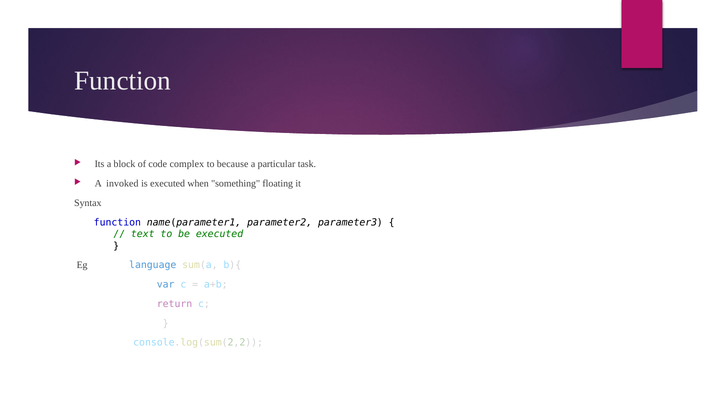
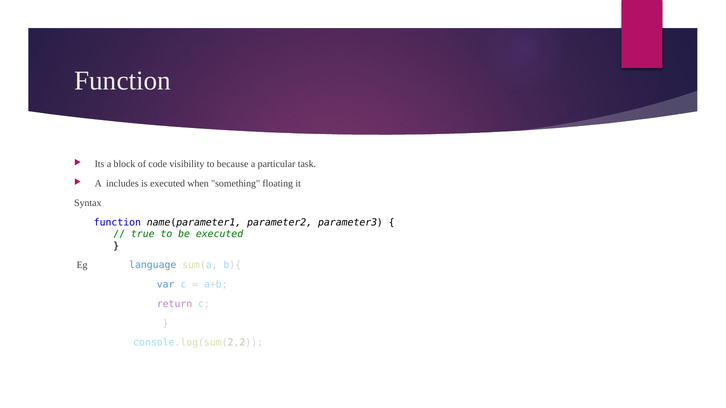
complex: complex -> visibility (187, 164)
invoked: invoked -> includes (122, 184)
text: text -> true (143, 234)
